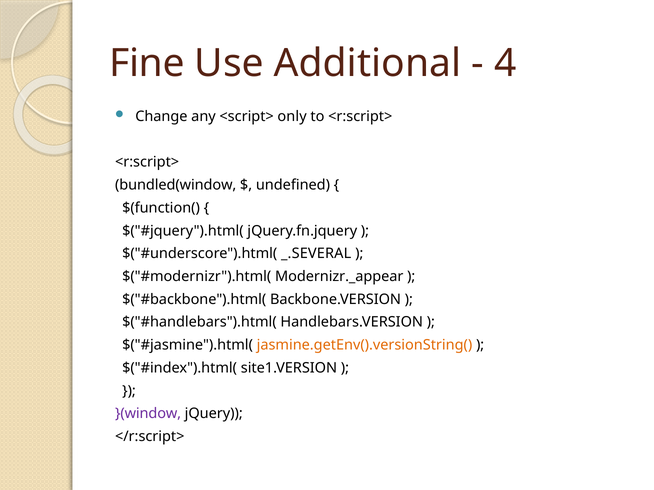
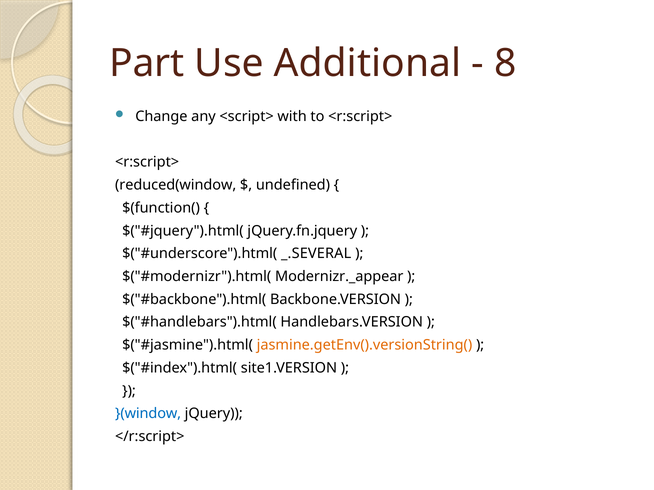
Fine: Fine -> Part (147, 63)
4: 4 -> 8 (505, 63)
only: only -> with (292, 117)
bundled(window: bundled(window -> reduced(window (176, 185)
}(window colour: purple -> blue (148, 414)
